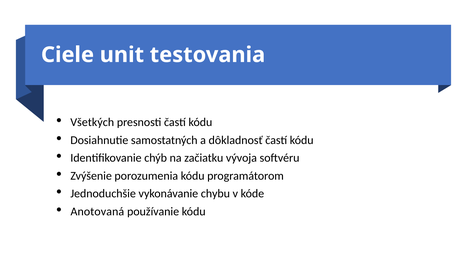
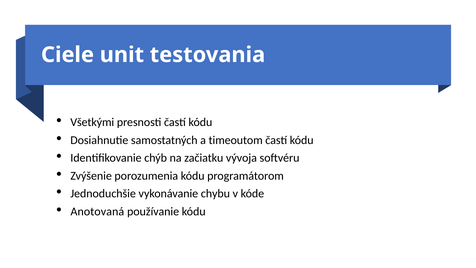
Všetkých: Všetkých -> Všetkými (92, 122)
dôkladnosť: dôkladnosť -> timeoutom (236, 140)
